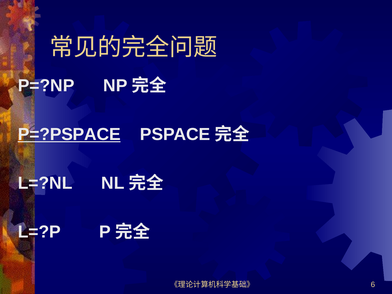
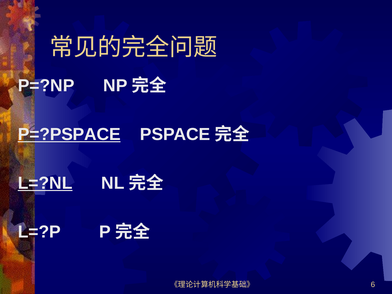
L=?NL underline: none -> present (45, 183)
